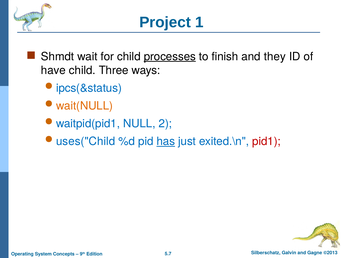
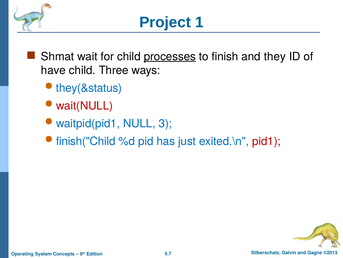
Shmdt: Shmdt -> Shmat (58, 56)
ipcs(&status: ipcs(&status -> they(&status (89, 88)
wait(NULL colour: orange -> red (84, 106)
2: 2 -> 3 (165, 123)
uses("Child: uses("Child -> finish("Child (86, 141)
has underline: present -> none (166, 141)
